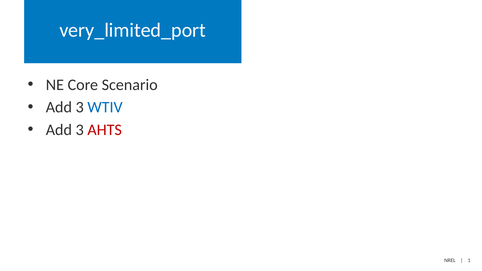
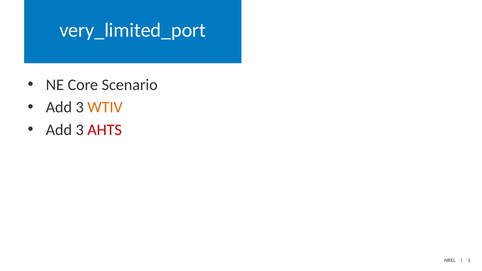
WTIV colour: blue -> orange (105, 107)
